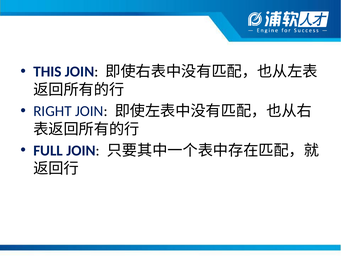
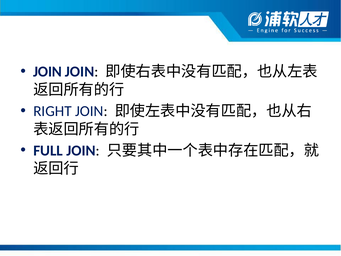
THIS: THIS -> JOIN (47, 72)
